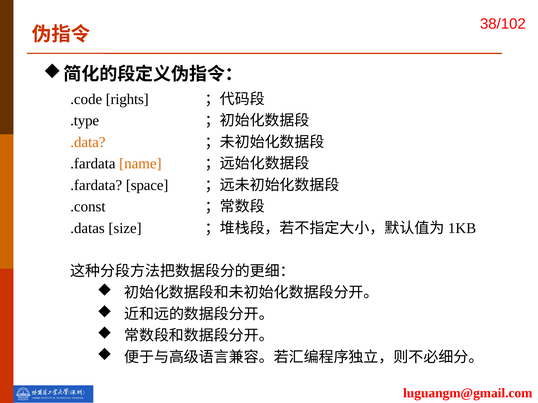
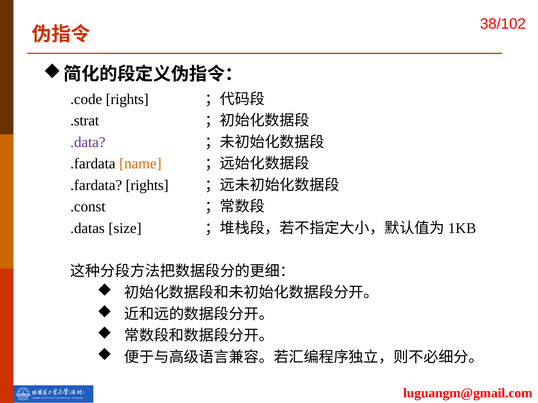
.type: .type -> .strat (85, 121)
.data colour: orange -> purple (88, 142)
.fardata space: space -> rights (147, 185)
